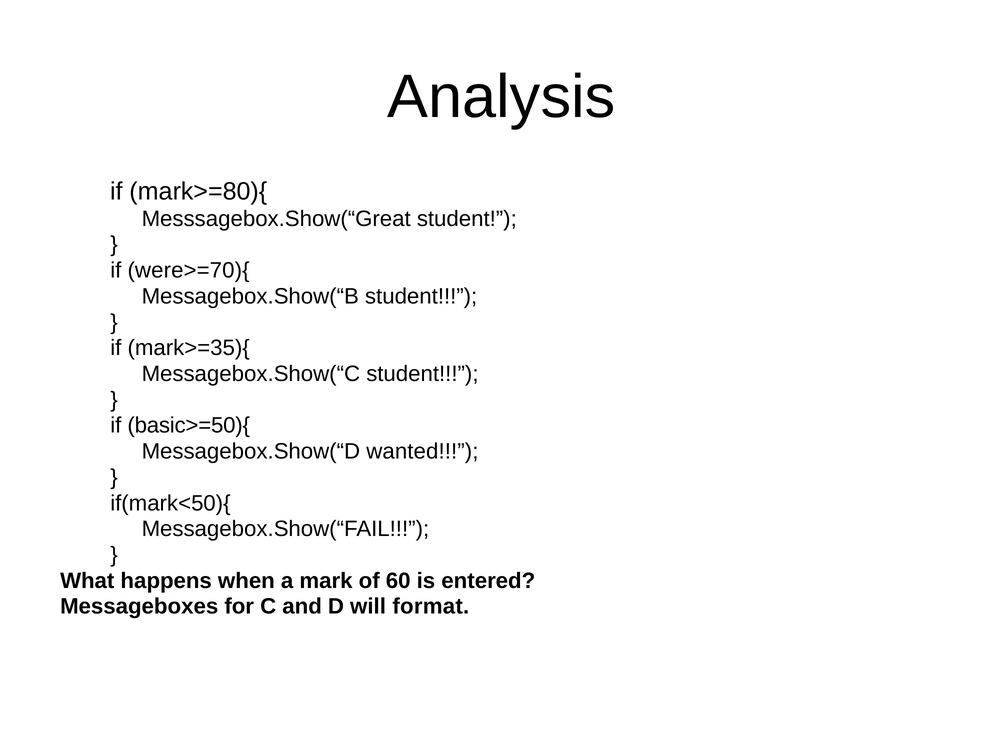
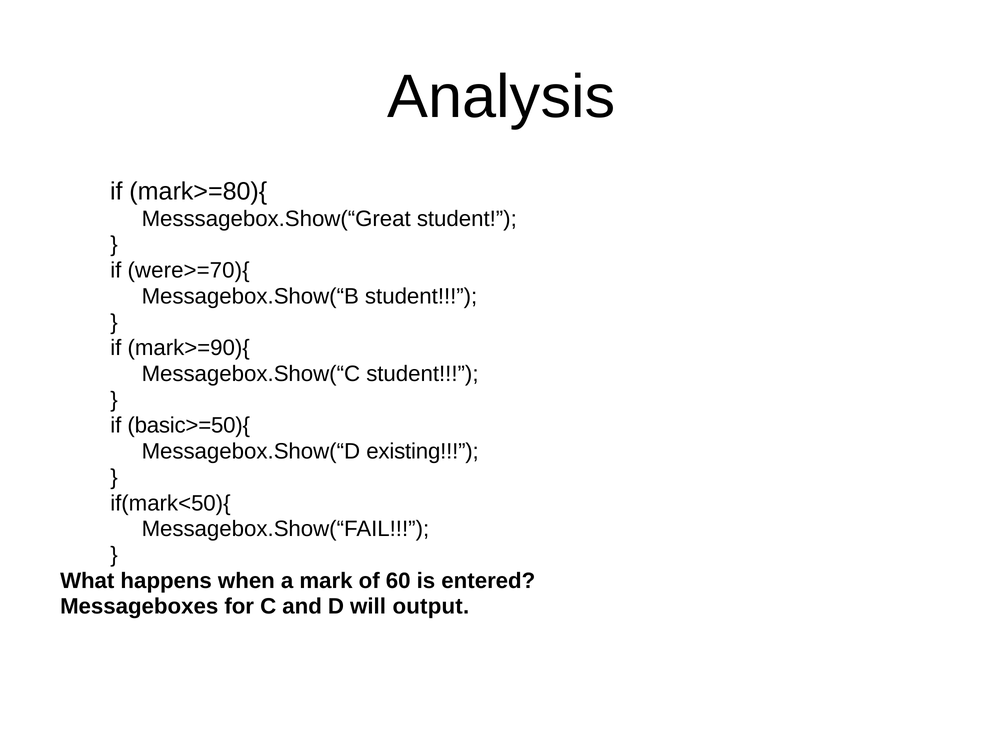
mark>=35){: mark>=35){ -> mark>=90){ (189, 348)
wanted: wanted -> existing (423, 452)
format: format -> output (431, 607)
